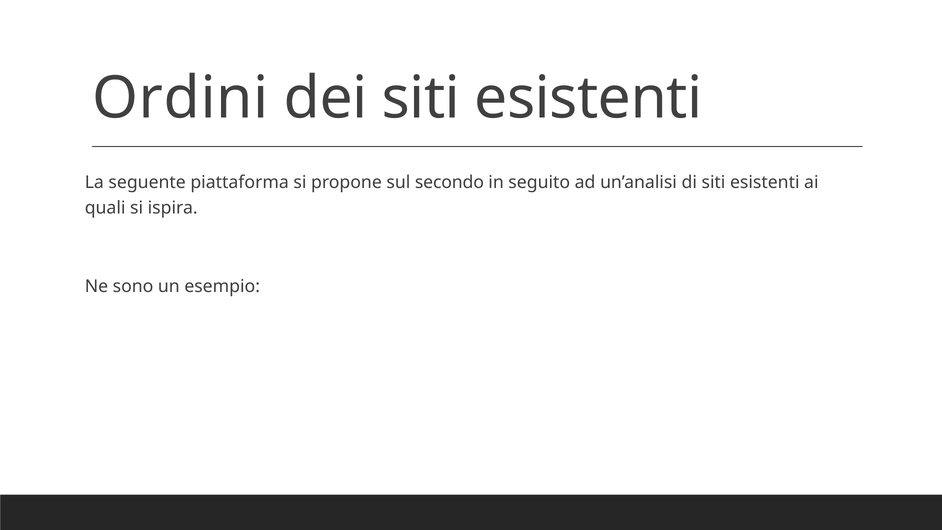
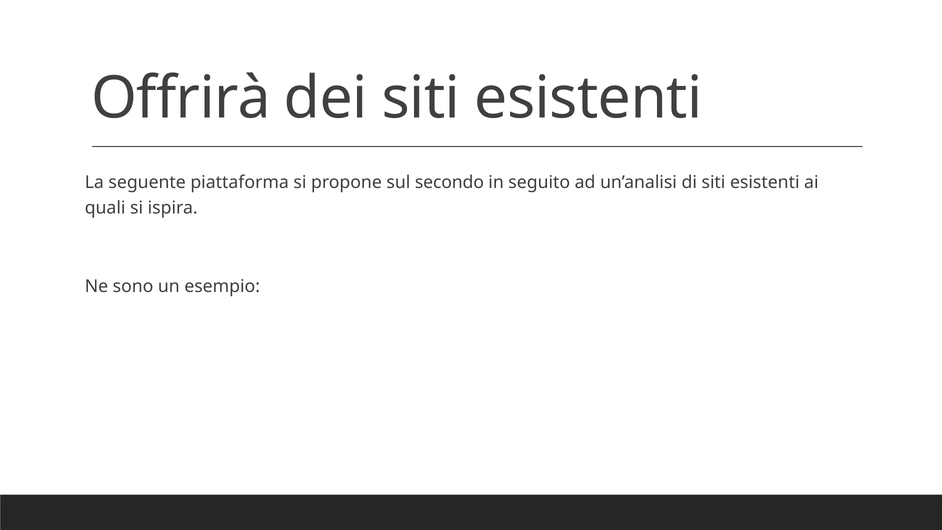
Ordini: Ordini -> Offrirà (181, 99)
